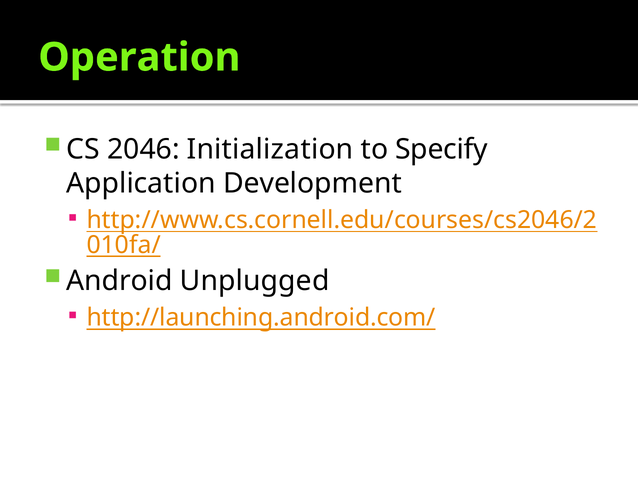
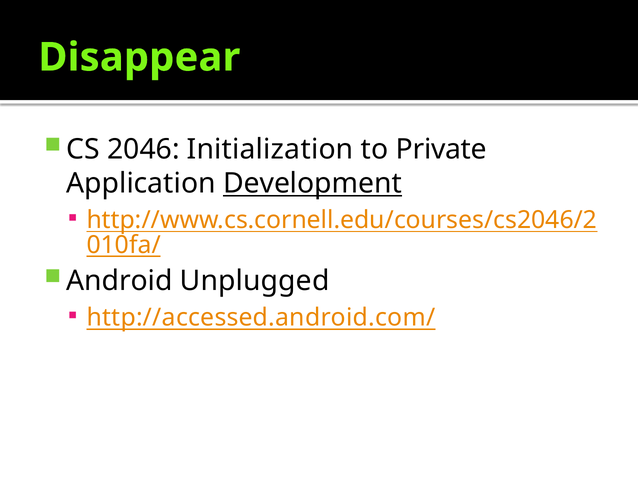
Operation: Operation -> Disappear (139, 57)
Specify: Specify -> Private (441, 149)
Development underline: none -> present (312, 183)
http://launching.android.com/: http://launching.android.com/ -> http://accessed.android.com/ (261, 317)
